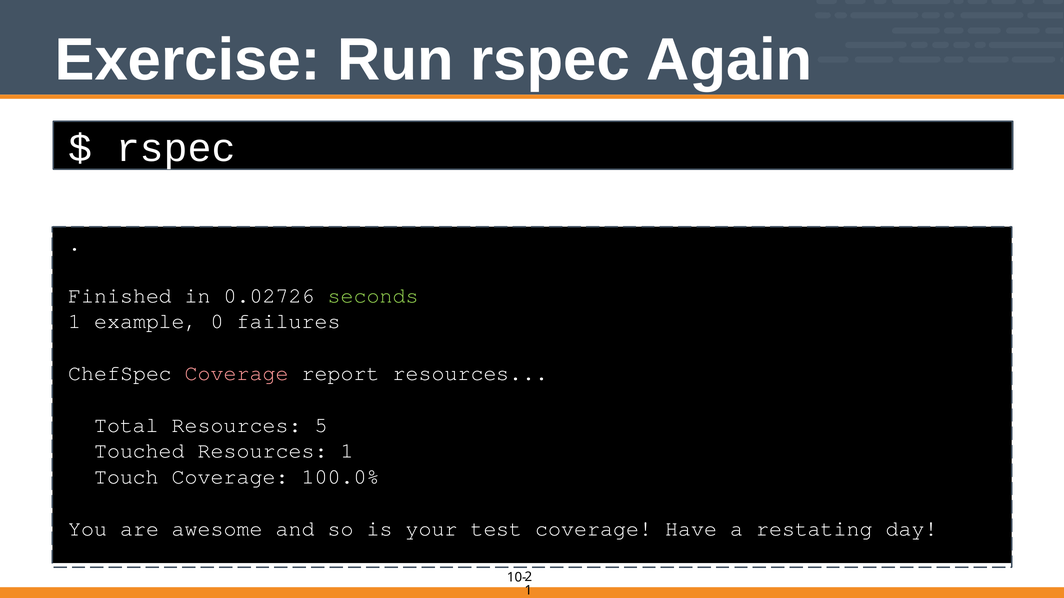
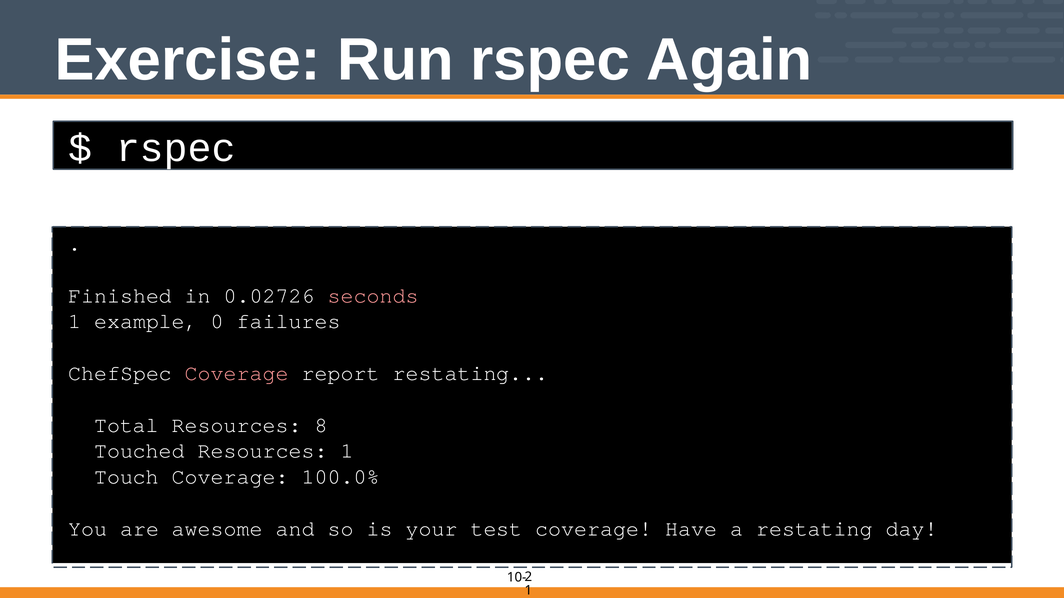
seconds colour: light green -> pink (373, 296)
report resources: resources -> restating (471, 373)
5: 5 -> 8 (321, 425)
